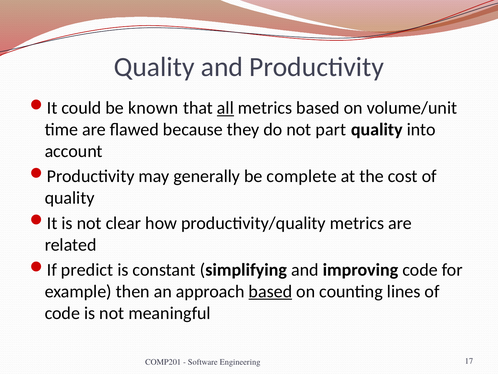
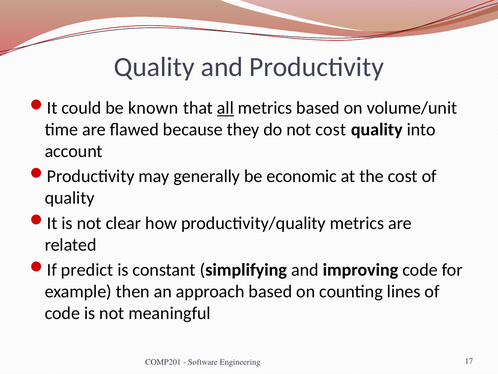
not part: part -> cost (331, 129)
complete: complete -> economic (302, 176)
based underline: present -> none (270, 291)
